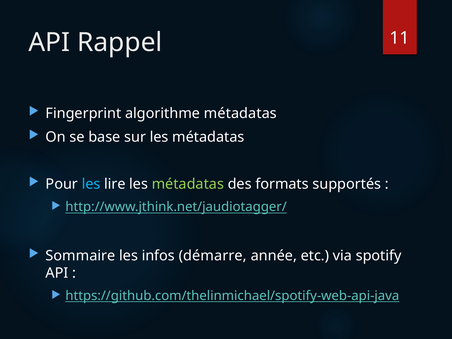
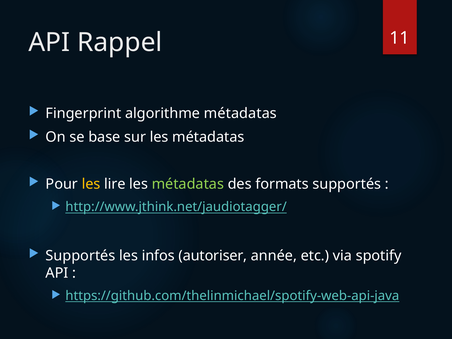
les colour: light blue -> yellow (91, 184)
Sommaire: Sommaire -> Supportés (80, 256)
démarre: démarre -> autoriser (213, 256)
